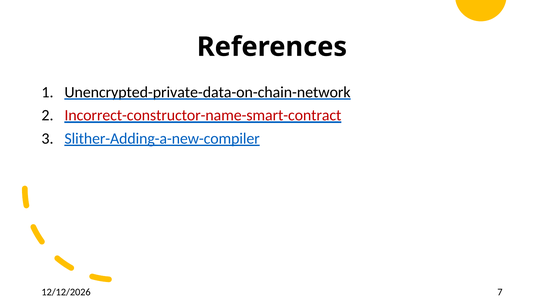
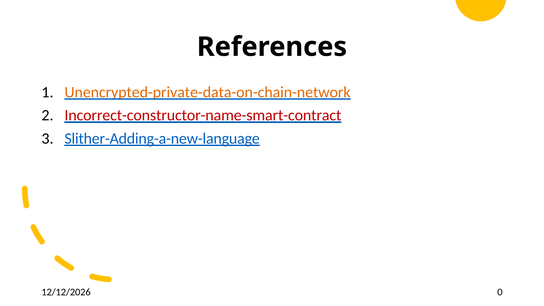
Unencrypted-private-data-on-chain-network colour: black -> orange (208, 92)
Slither-Adding-a-new-compiler: Slither-Adding-a-new-compiler -> Slither-Adding-a-new-language (162, 138)
7: 7 -> 0 (500, 292)
